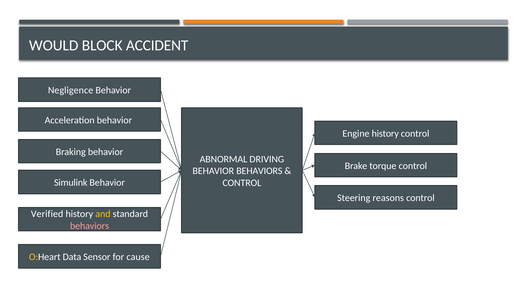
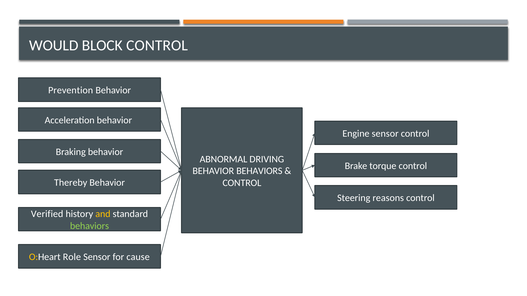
BLOCK ACCIDENT: ACCIDENT -> CONTROL (157, 46)
Negligence: Negligence -> Prevention (71, 90)
Engine history: history -> sensor (385, 134)
Simulink: Simulink -> Thereby (71, 183)
behaviors colour: pink -> light green (90, 226)
Data: Data -> Role (72, 257)
